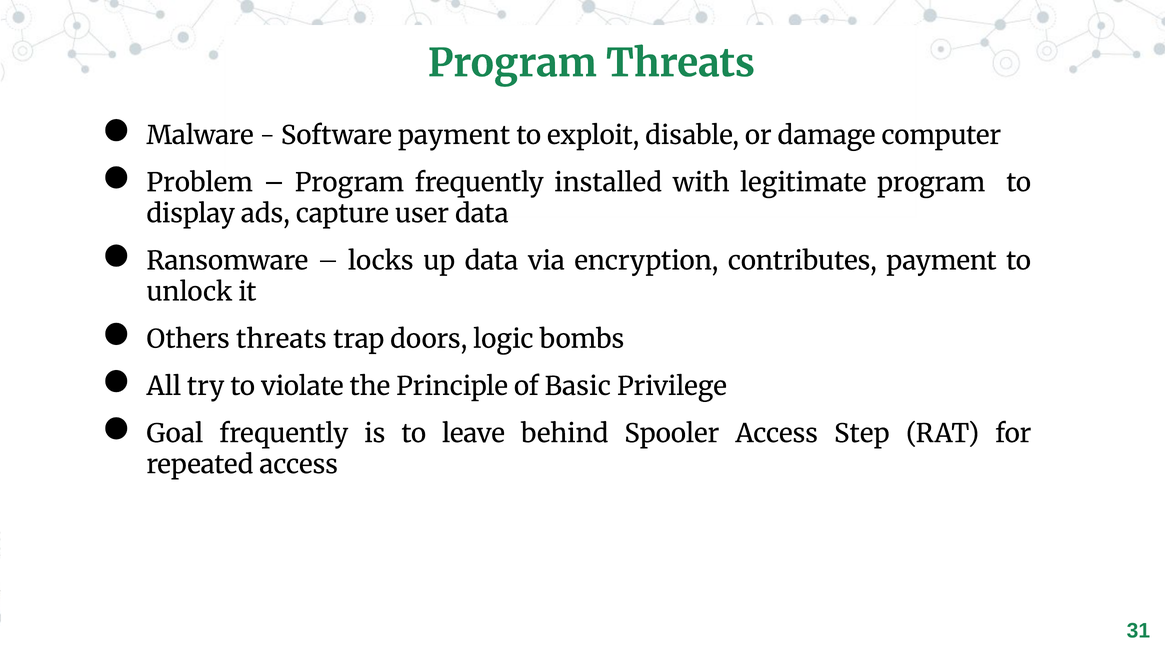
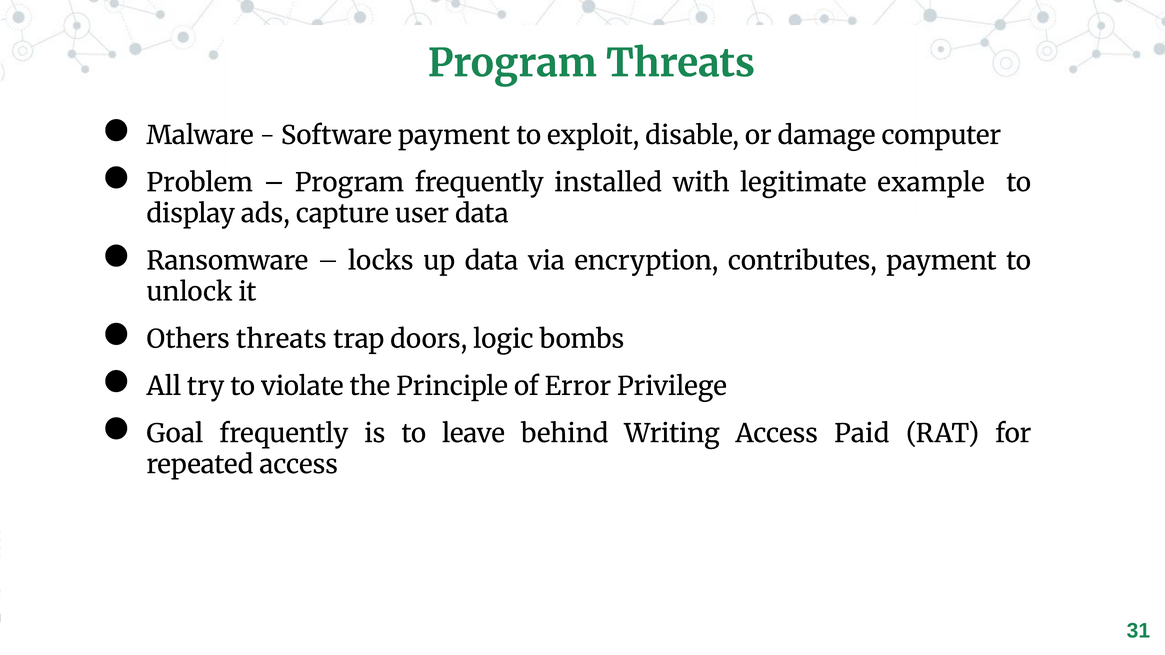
legitimate program: program -> example (931, 183)
Basic: Basic -> Error (578, 387)
Spooler: Spooler -> Writing (672, 434)
Step: Step -> Paid (862, 434)
